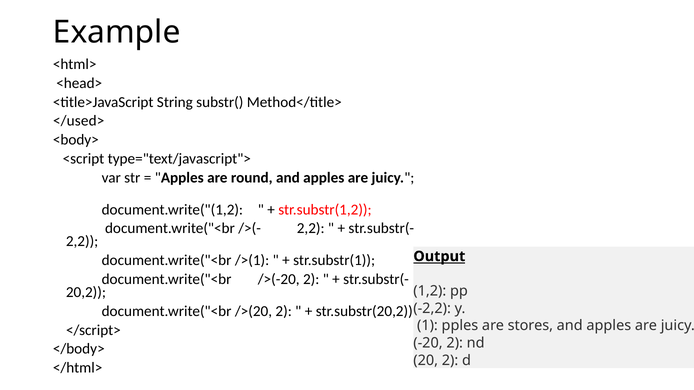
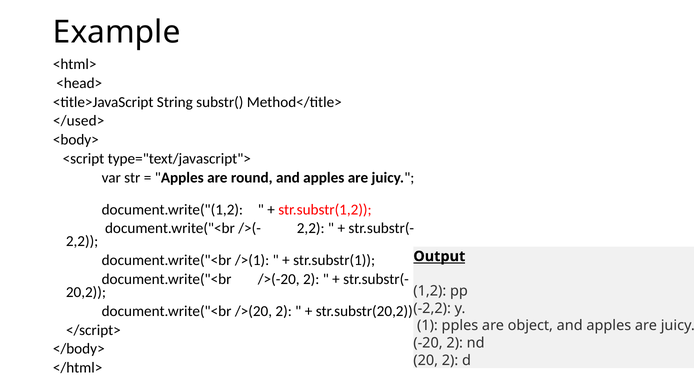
stores: stores -> object (530, 326)
